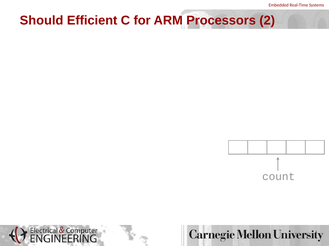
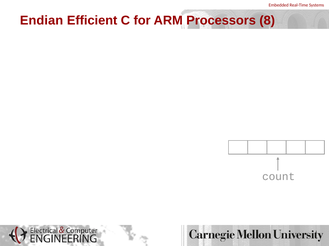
Should: Should -> Endian (42, 20)
2: 2 -> 8 (267, 20)
